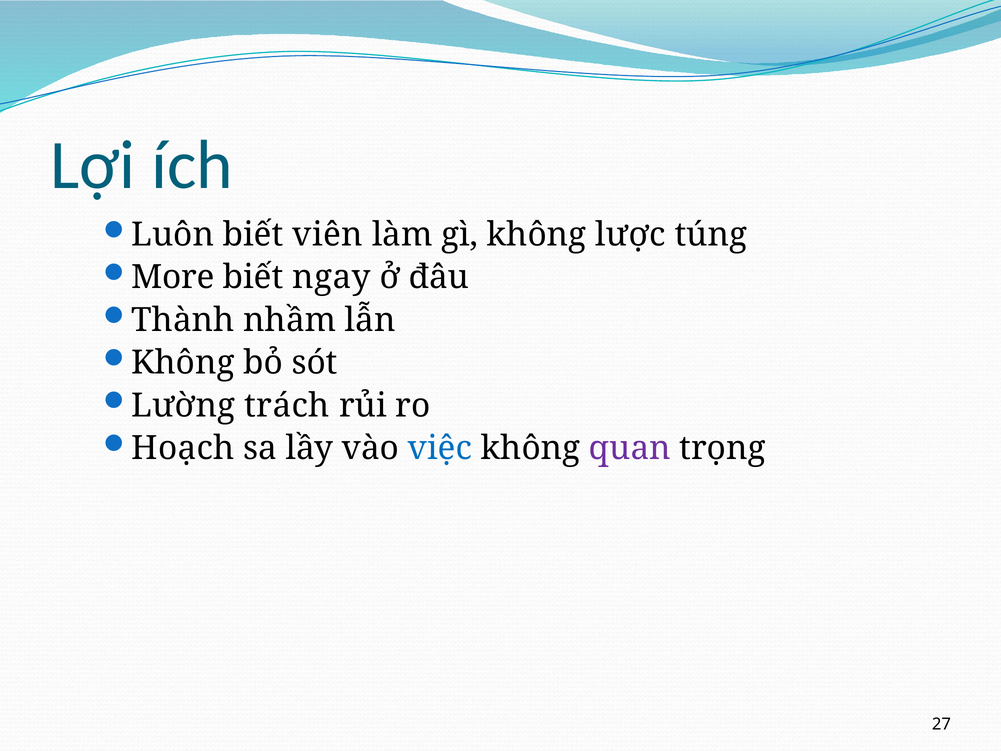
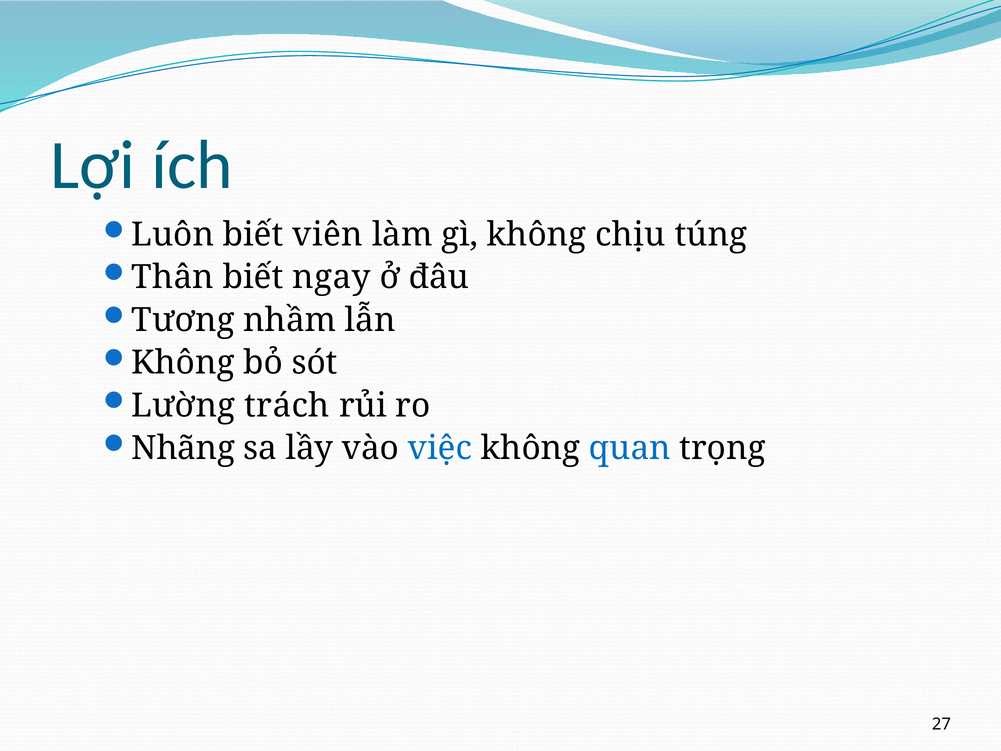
lược: lược -> chịu (630, 235)
More: More -> Thân (173, 277)
Thành: Thành -> Tương (183, 320)
Hoạch: Hoạch -> Nhãng (183, 448)
quan colour: purple -> blue (630, 448)
